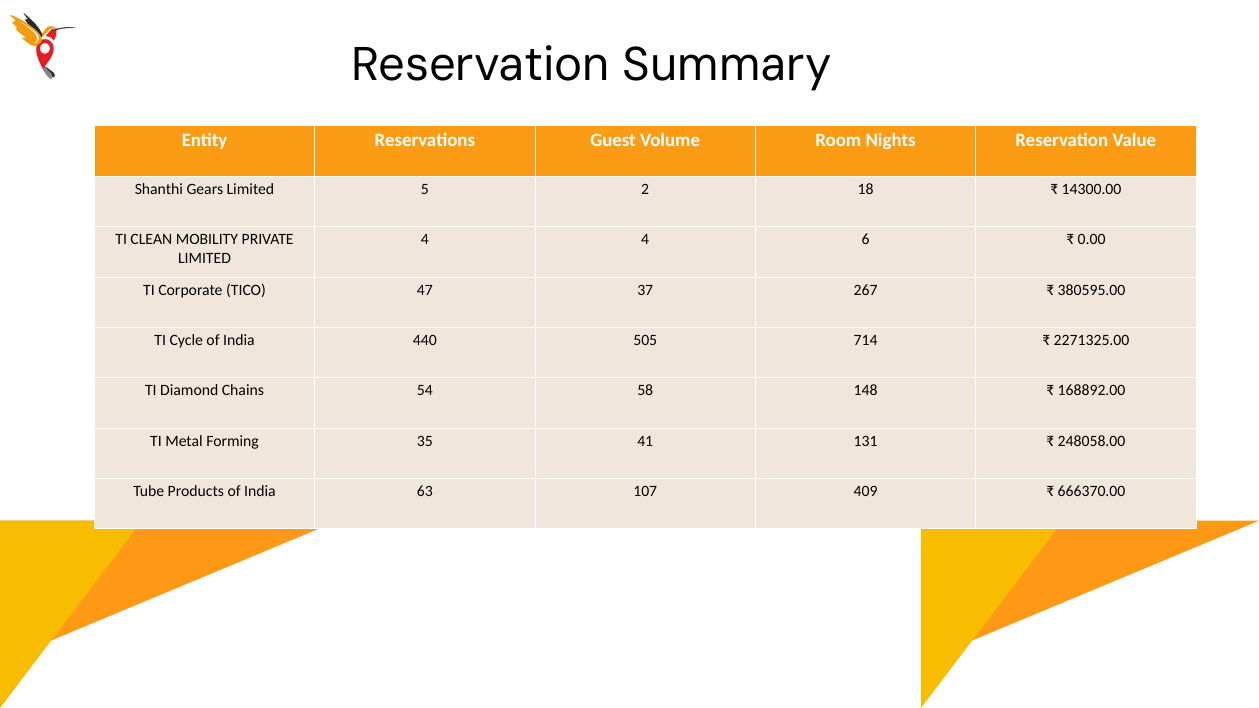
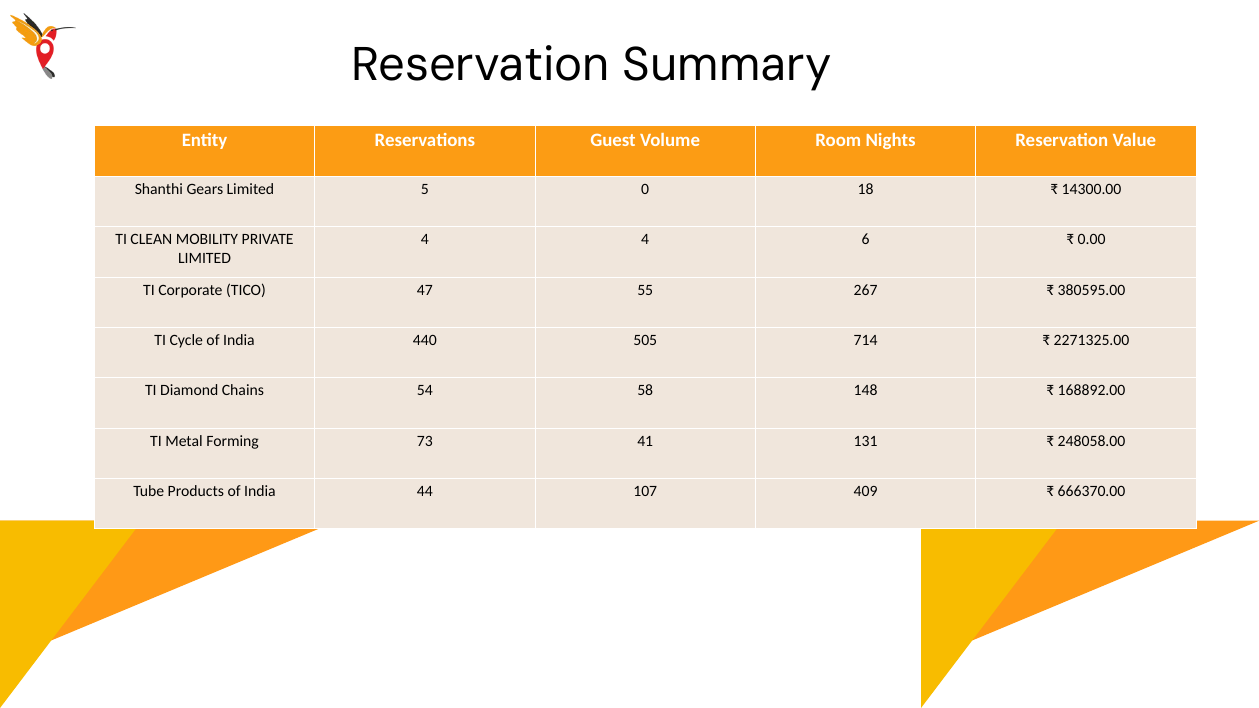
2: 2 -> 0 (645, 189)
37: 37 -> 55 (645, 290)
35: 35 -> 73 (425, 441)
63: 63 -> 44 (425, 491)
